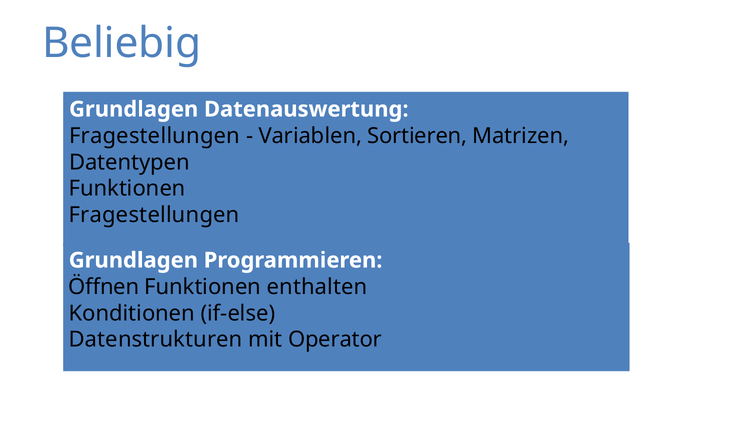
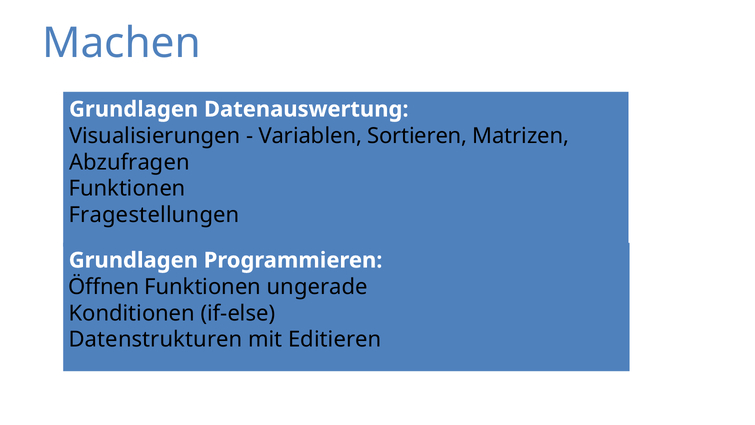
Beliebig: Beliebig -> Machen (122, 43)
Fragestellungen: Fragestellungen -> Visualisierungen (155, 136)
Datentypen: Datentypen -> Abzufragen (129, 162)
enthalten: enthalten -> ungerade (317, 287)
Operator: Operator -> Editieren (335, 339)
